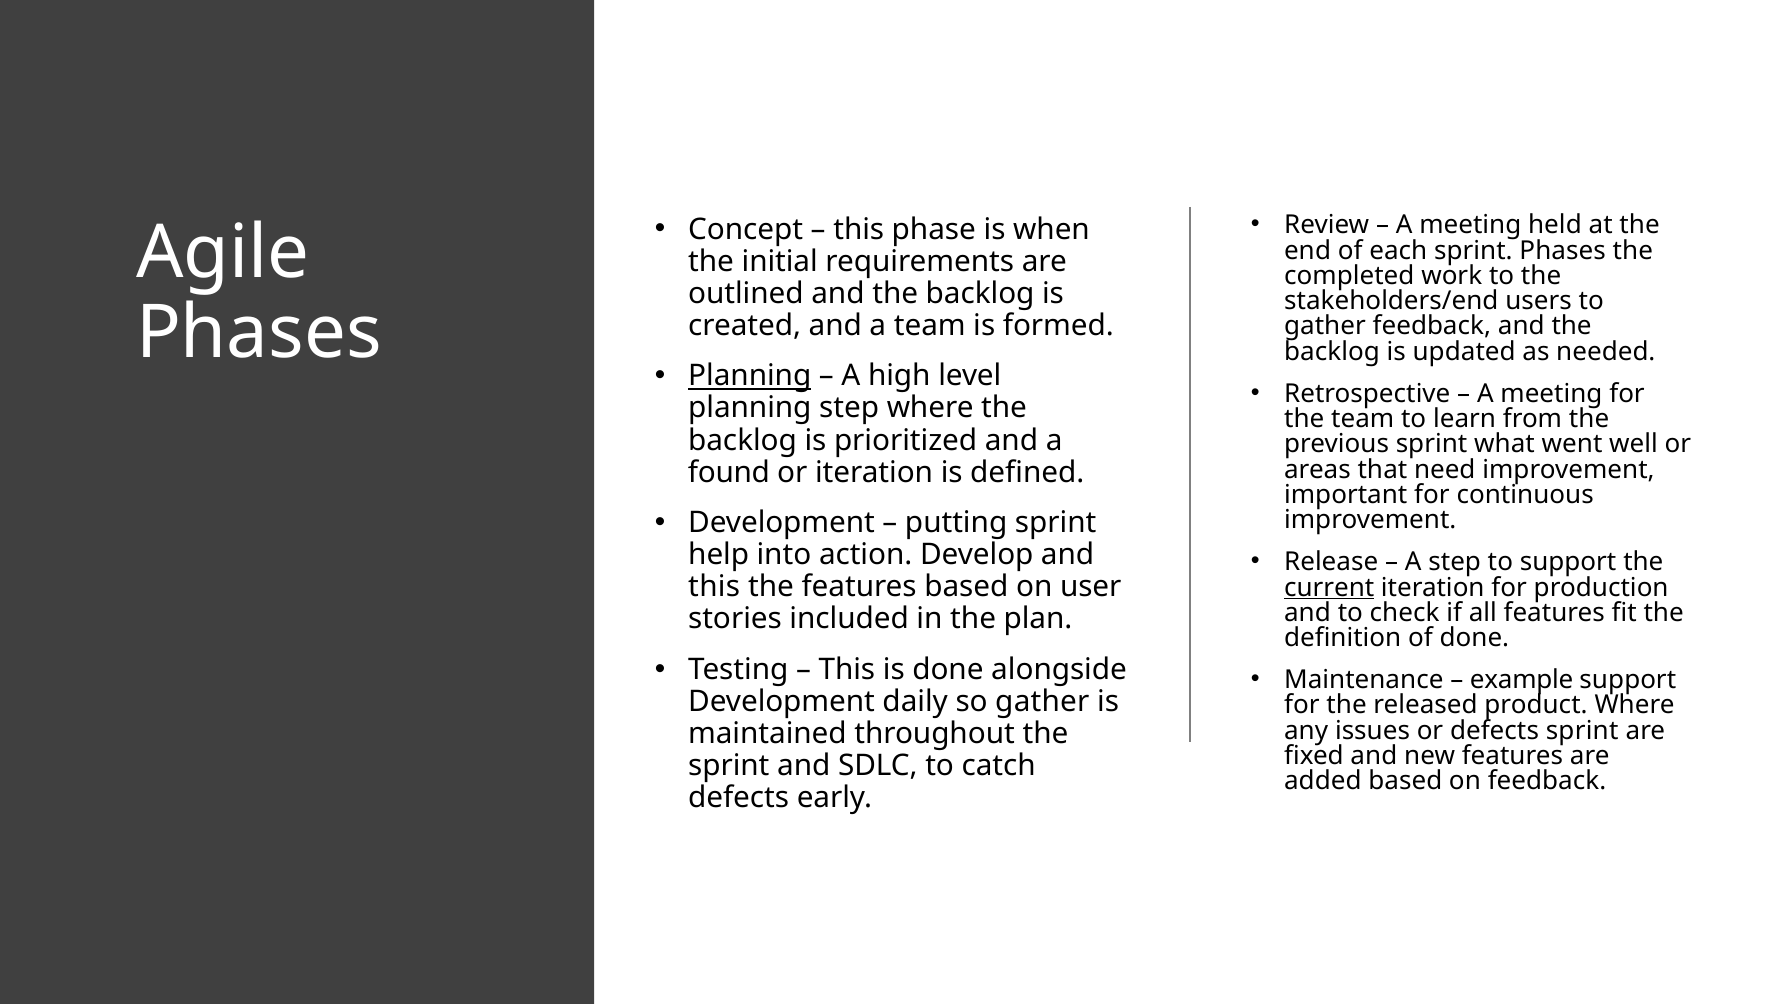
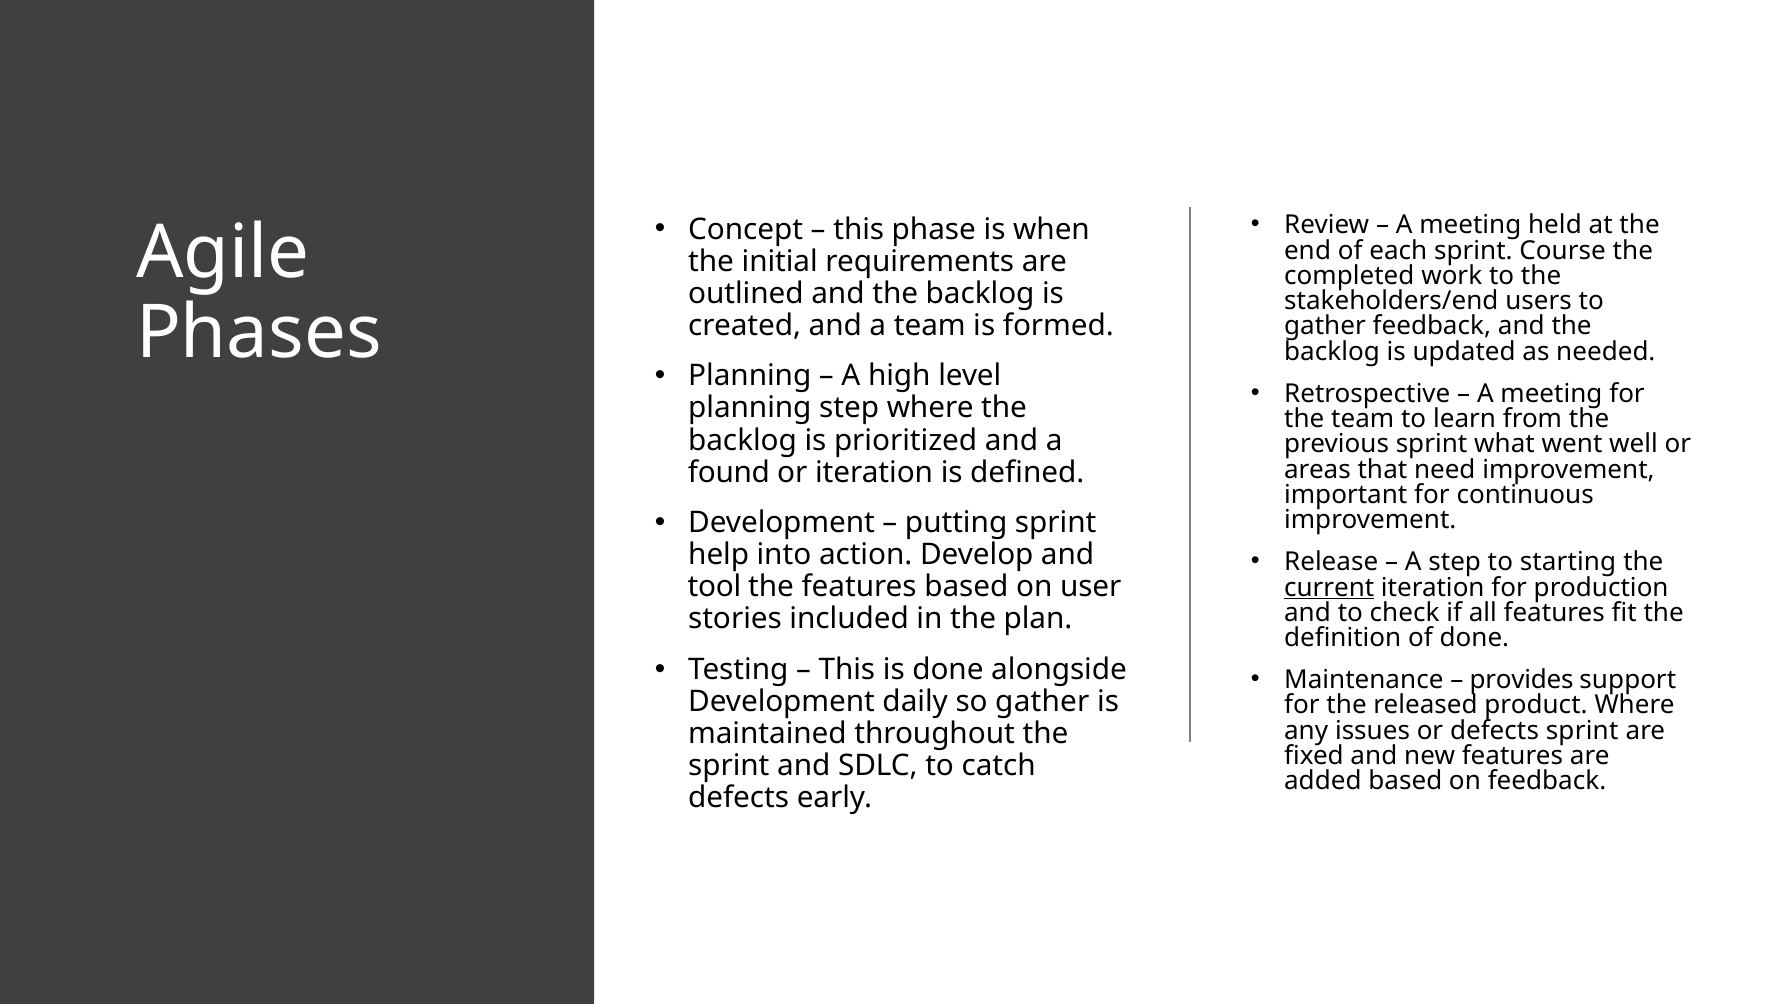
sprint Phases: Phases -> Course (1563, 250)
Planning underline: present -> none (750, 376)
to support: support -> starting (1568, 562)
this: this -> tool (714, 587)
example: example -> provides (1522, 680)
